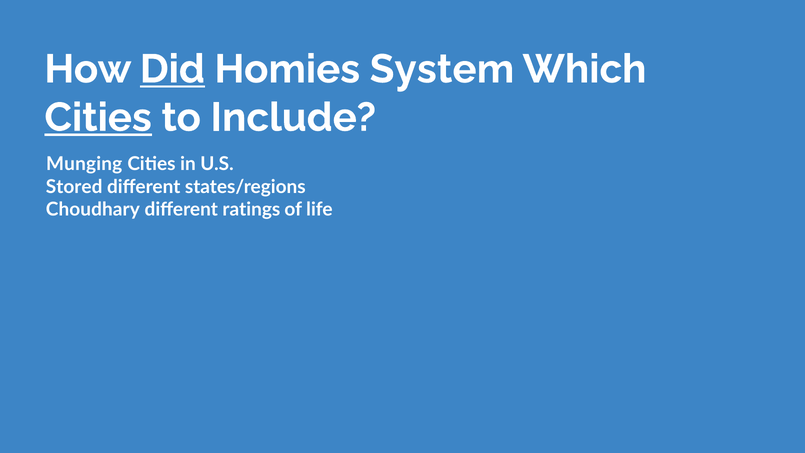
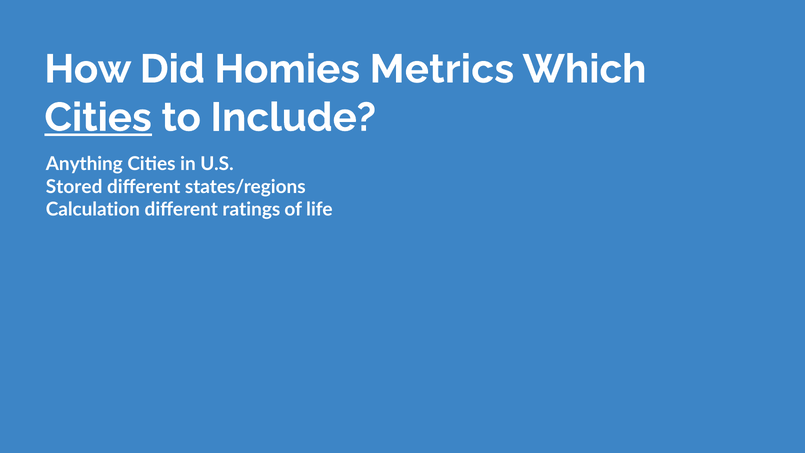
Did underline: present -> none (172, 69)
System: System -> Metrics (442, 69)
Munging: Munging -> Anything (84, 164)
Choudhary: Choudhary -> Calculation (93, 209)
